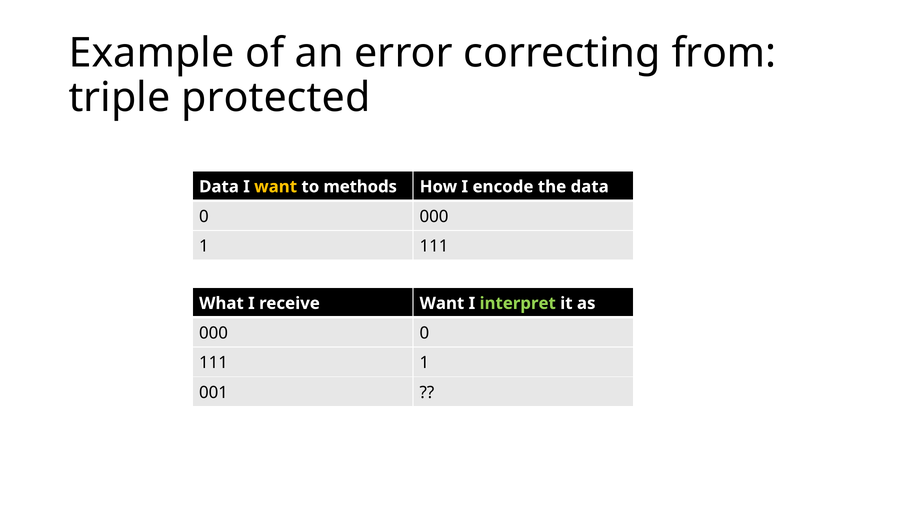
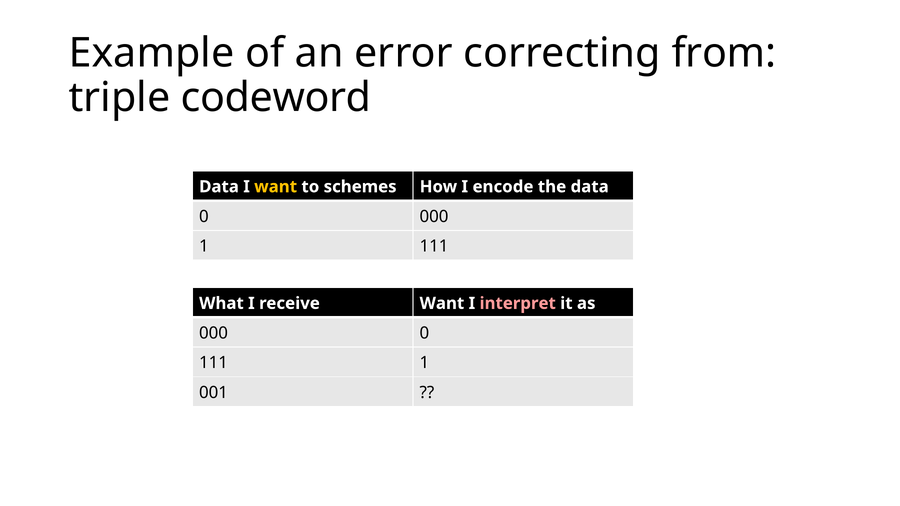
protected: protected -> codeword (276, 98)
methods: methods -> schemes (360, 187)
interpret colour: light green -> pink (518, 303)
